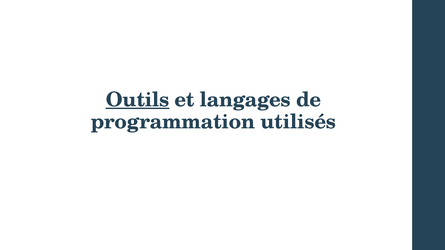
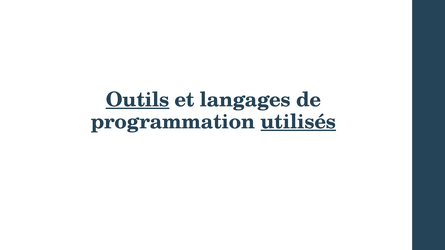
utilisés underline: none -> present (298, 122)
